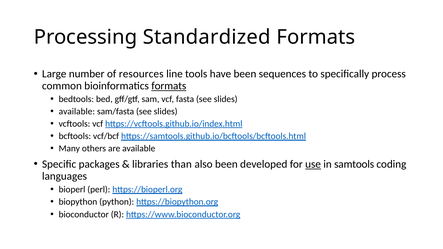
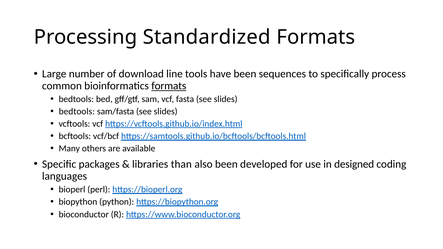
resources: resources -> download (141, 74)
available: available -> bedtools (77, 111)
use underline: present -> none (313, 164)
samtools: samtools -> designed (354, 164)
